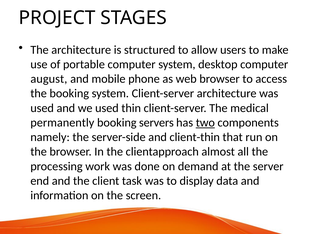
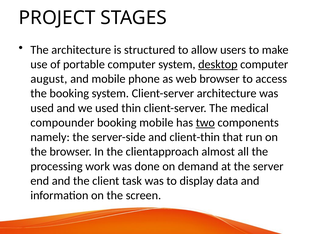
desktop underline: none -> present (218, 64)
permanently: permanently -> compounder (62, 123)
booking servers: servers -> mobile (156, 123)
